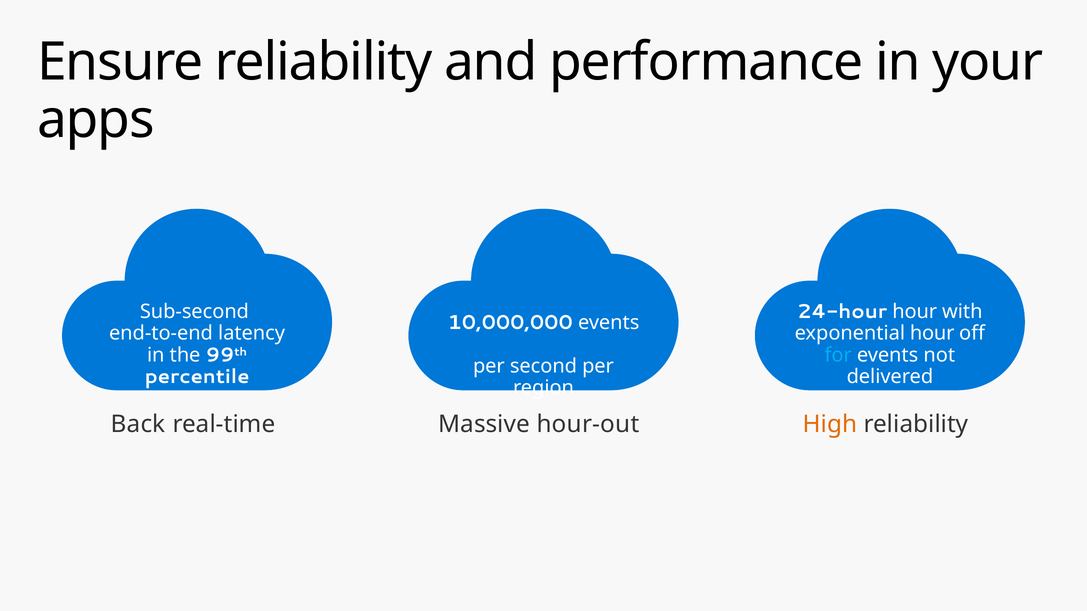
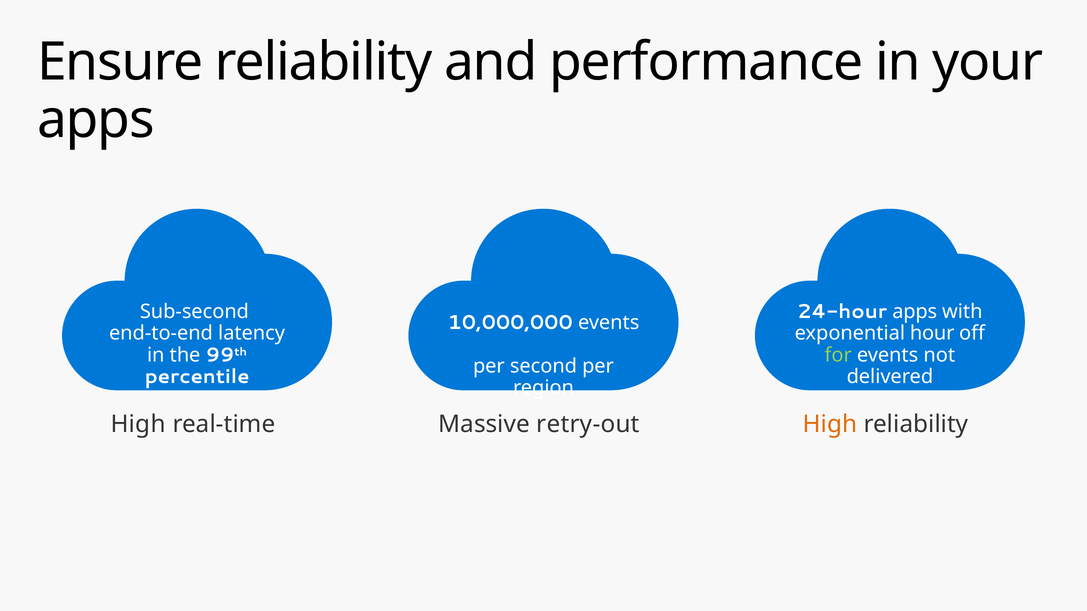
24-hour hour: hour -> apps (915, 312)
for colour: light blue -> light green (838, 355)
Back: Back -> High (138, 425)
hour-out: hour-out -> retry-out (588, 425)
